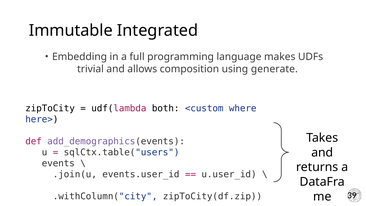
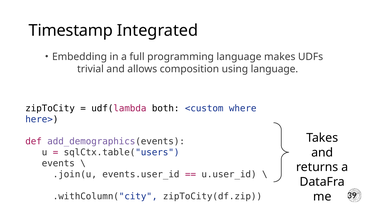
Immutable: Immutable -> Timestamp (71, 30)
using generate: generate -> language (274, 69)
